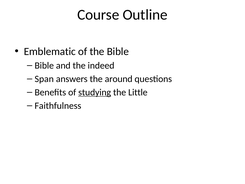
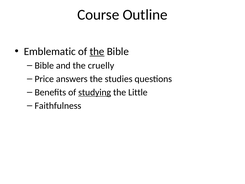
the underline: none -> present (97, 51)
indeed: indeed -> cruelly (101, 65)
Span: Span -> Price (44, 79)
around: around -> studies (119, 79)
